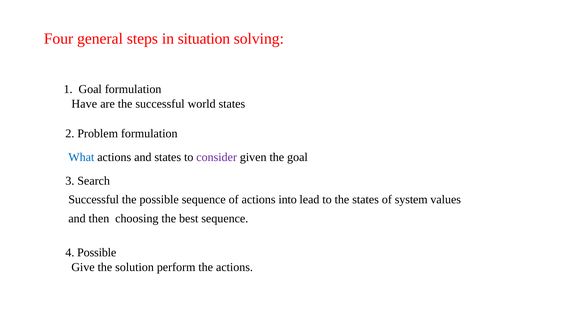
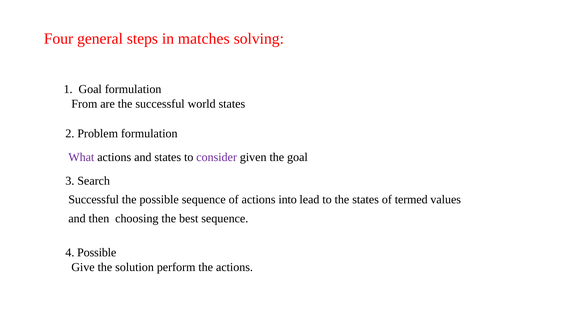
situation: situation -> matches (204, 38)
Have: Have -> From (84, 104)
What colour: blue -> purple (81, 157)
system: system -> termed (411, 199)
